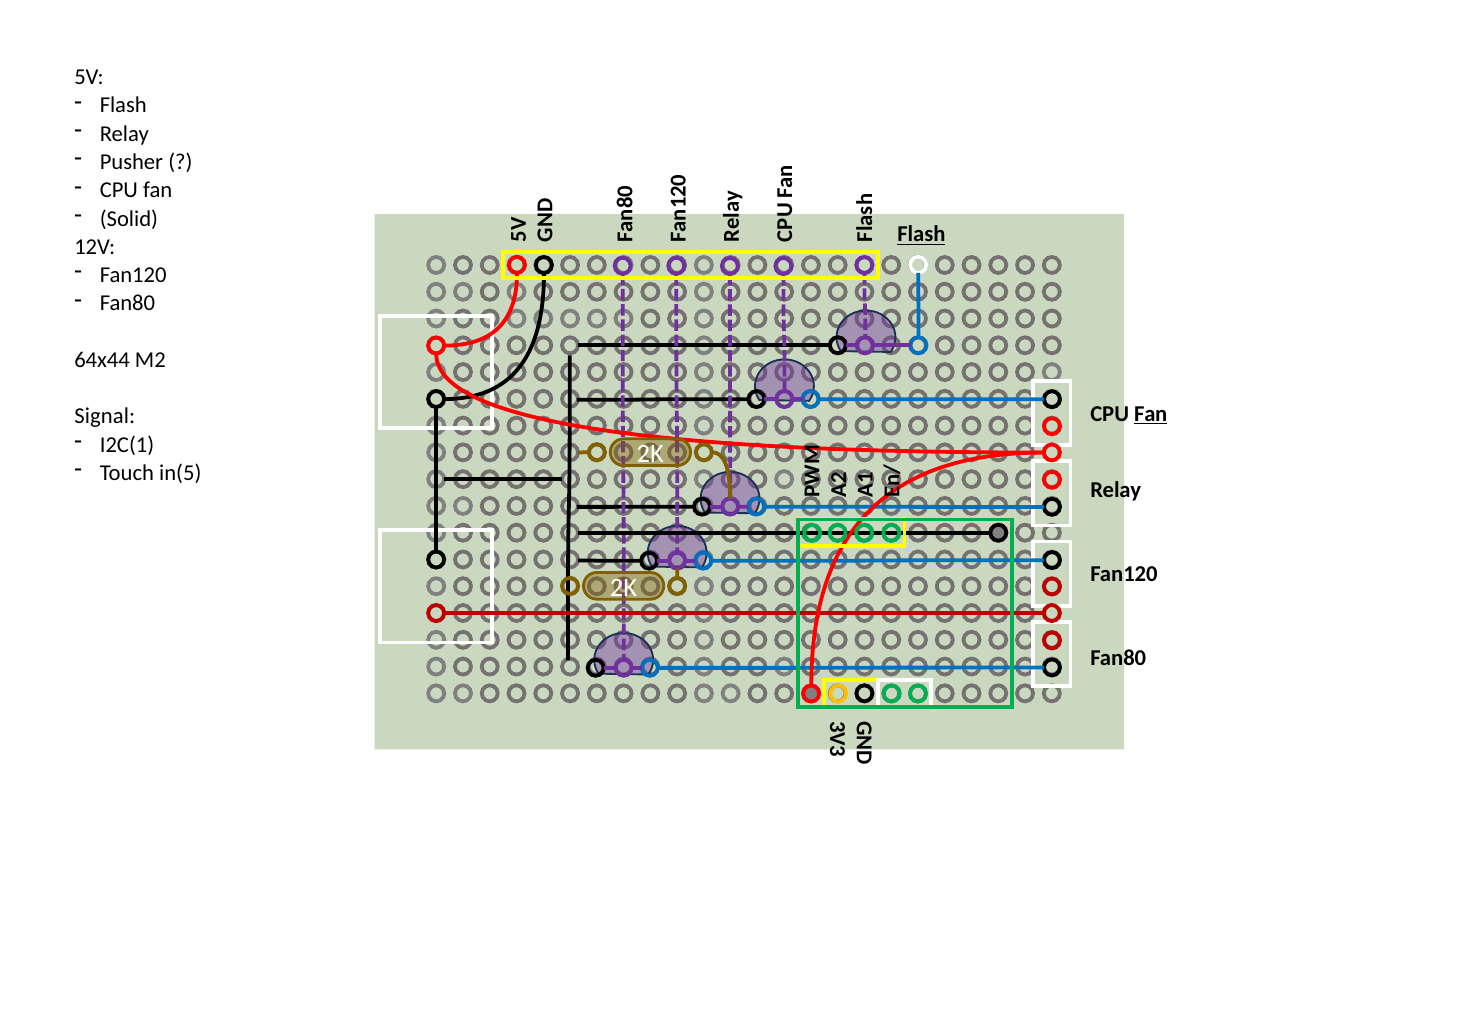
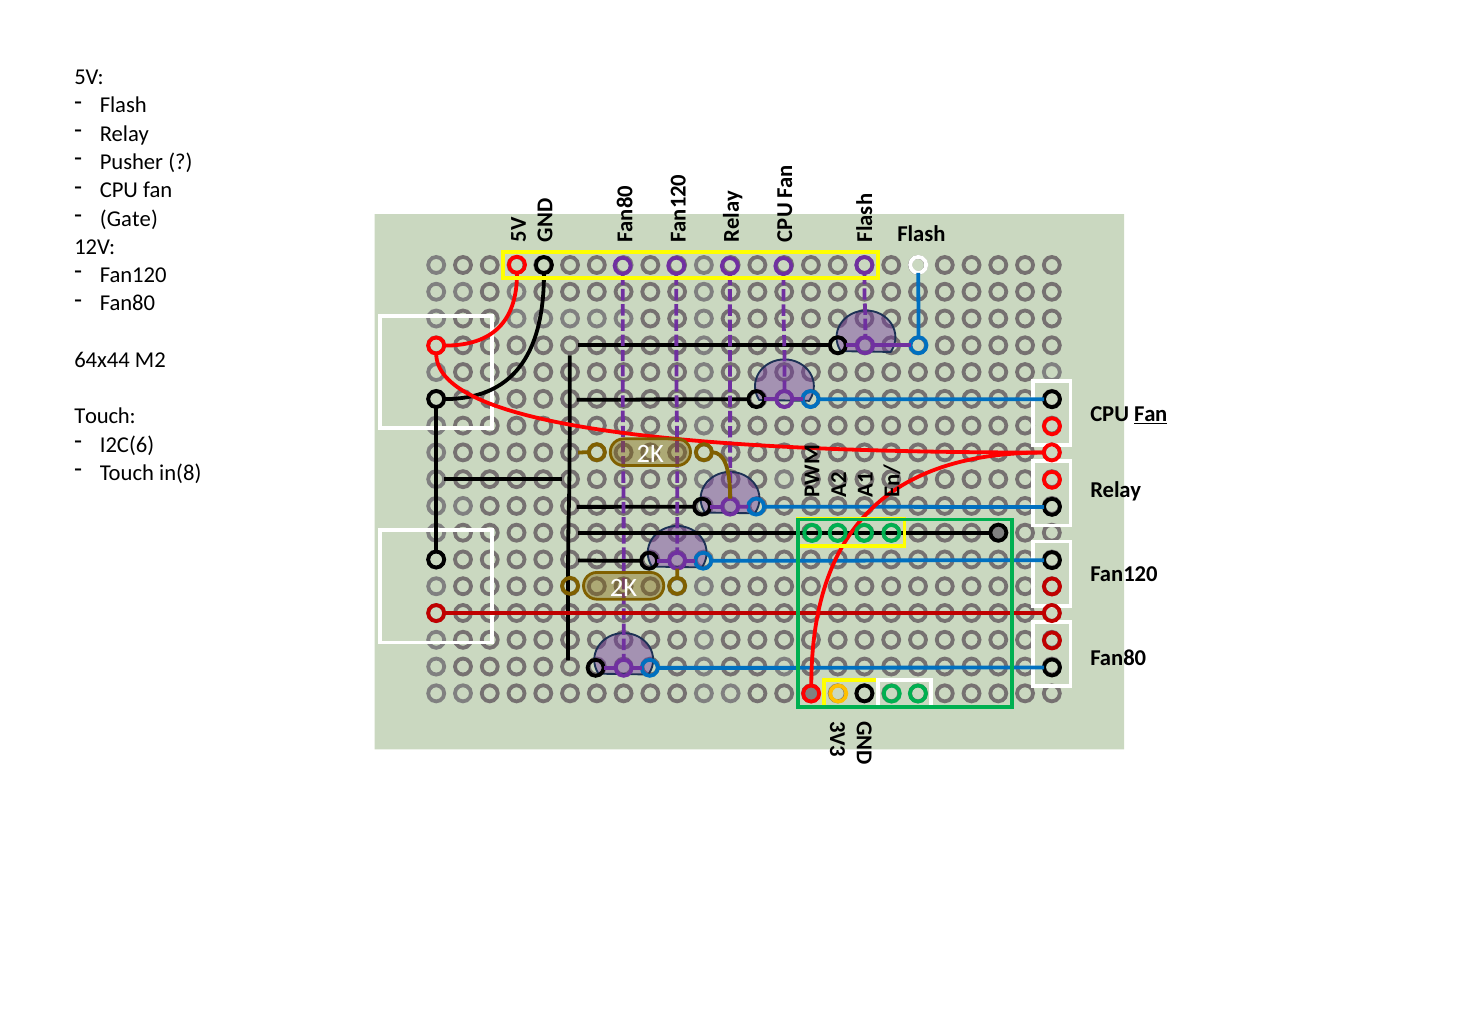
Solid: Solid -> Gate (129, 218)
Flash underline: present -> none (921, 234)
Signal: Signal -> Touch (105, 416)
I2C(1: I2C(1 -> I2C(6 (127, 445)
in(5: in(5 -> in(8 (180, 473)
